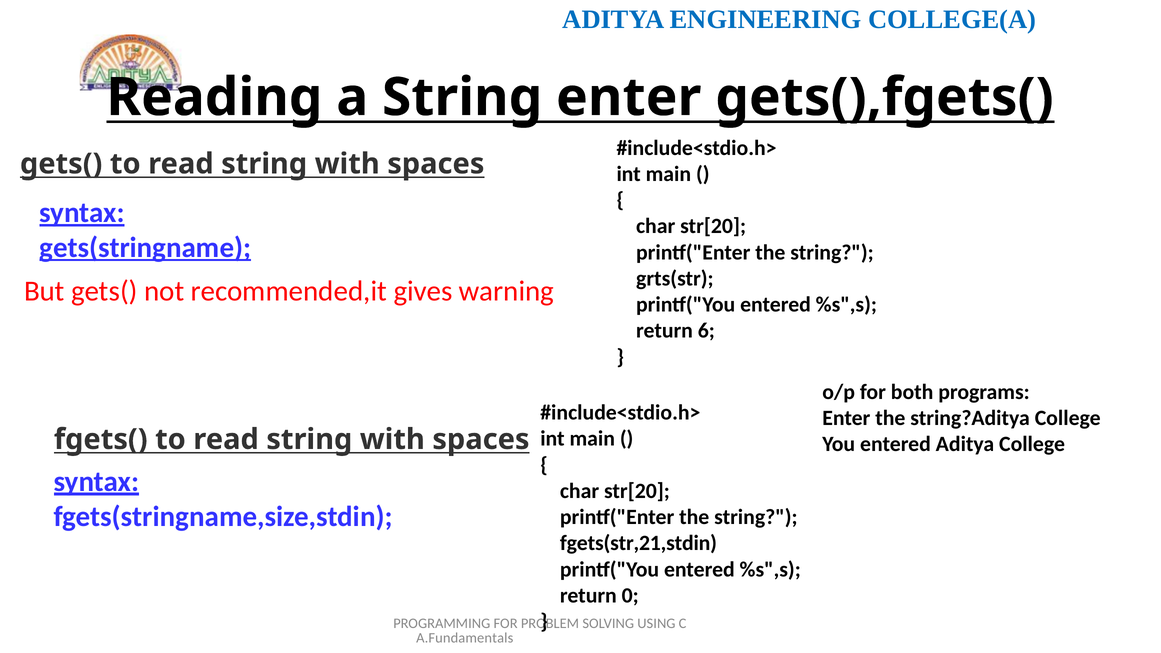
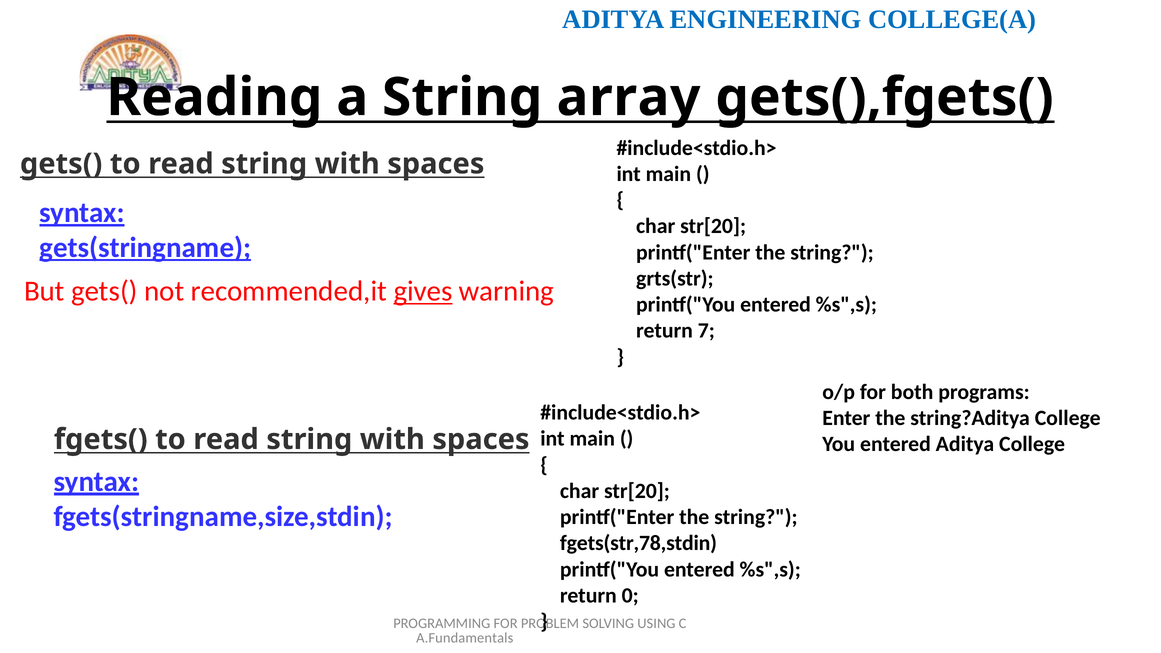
String enter: enter -> array (629, 98)
gives underline: none -> present (423, 291)
6: 6 -> 7 (706, 331)
fgets(str,21,stdin: fgets(str,21,stdin -> fgets(str,78,stdin (638, 543)
